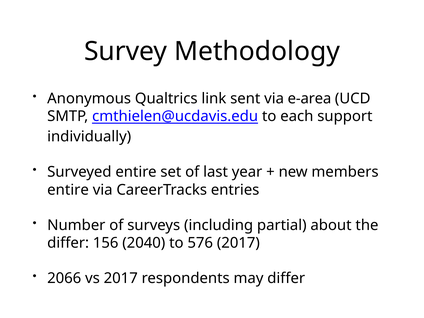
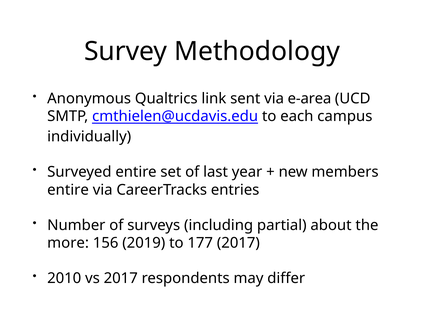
support: support -> campus (345, 116)
differ: differ -> more (68, 243)
2040: 2040 -> 2019 (144, 243)
576: 576 -> 177 (200, 243)
2066: 2066 -> 2010 (64, 278)
